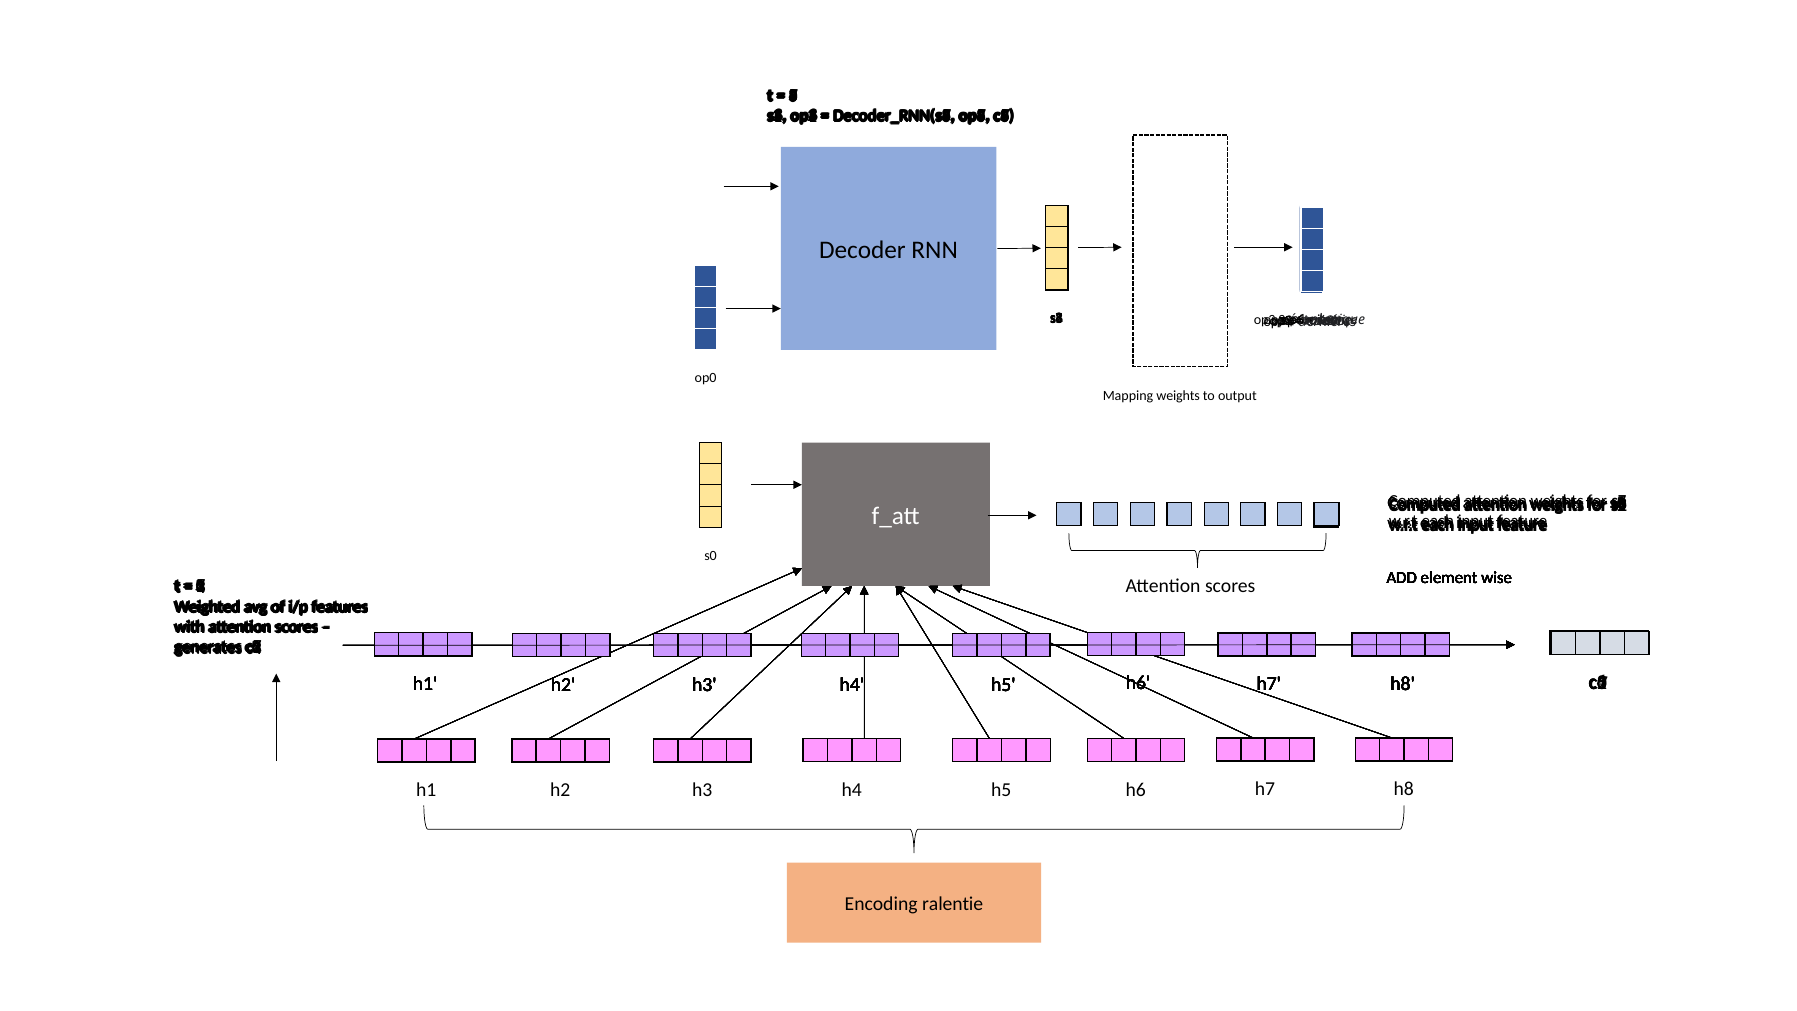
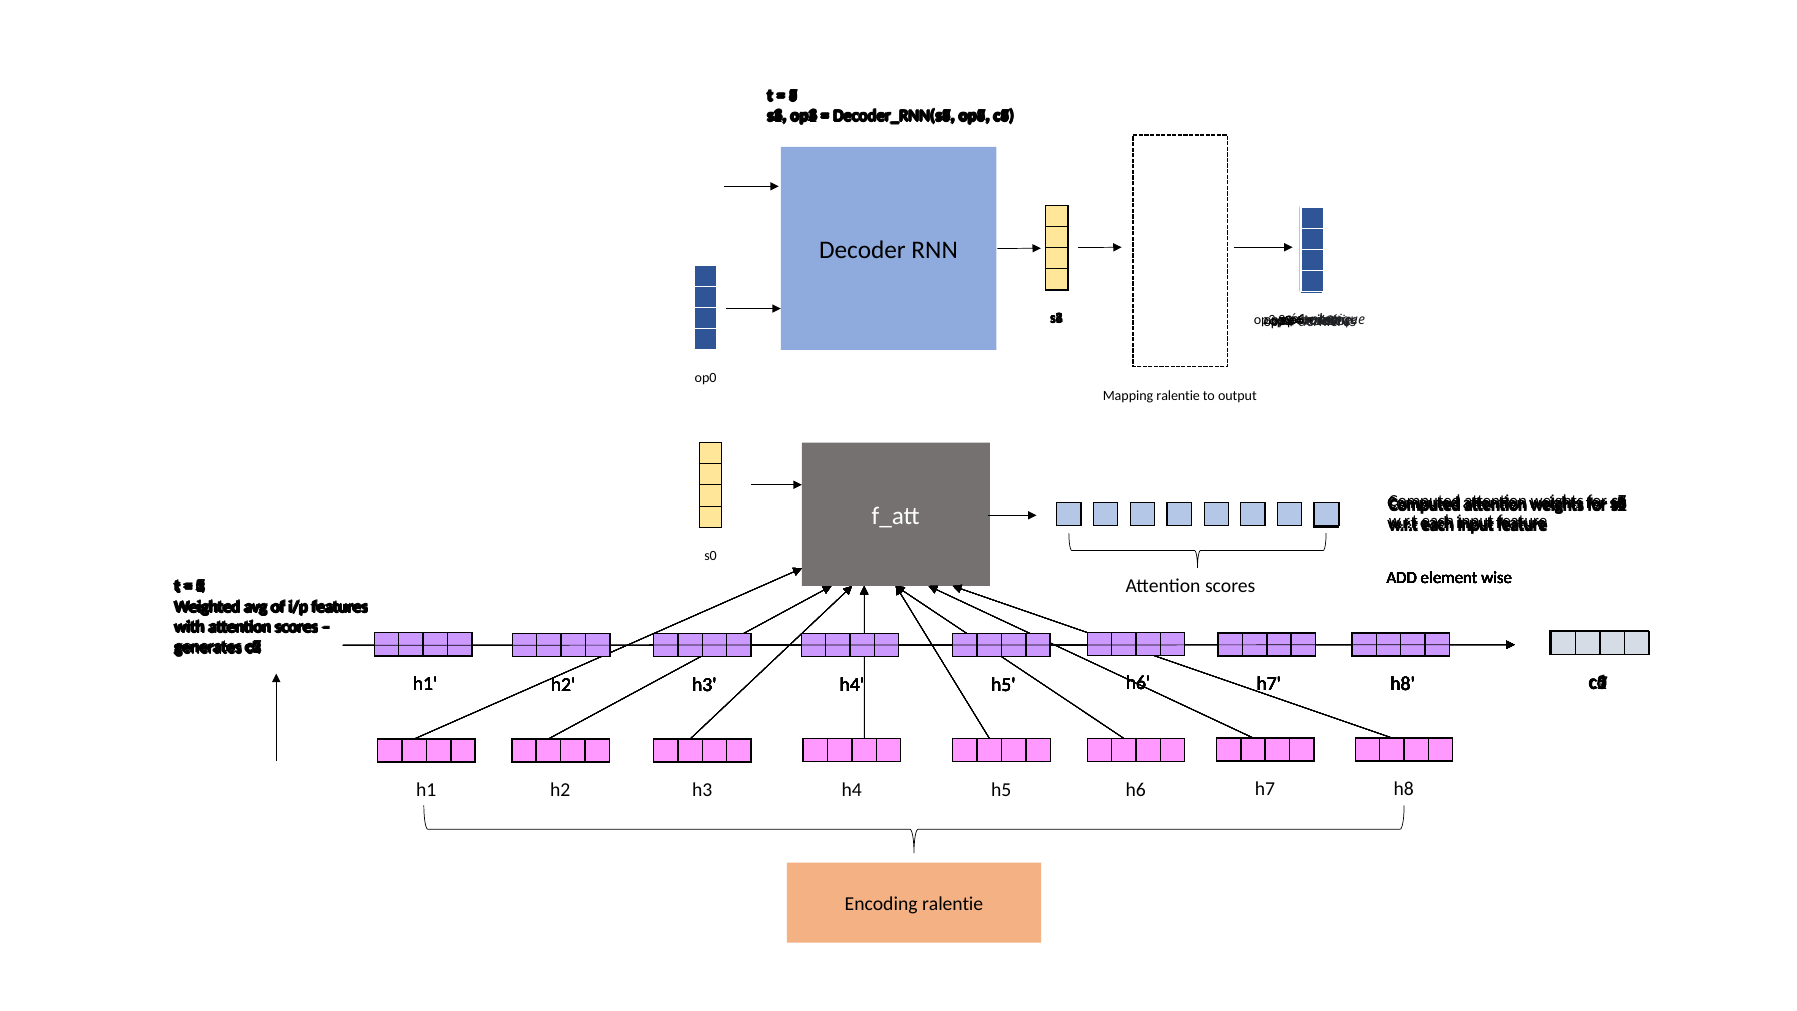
Mapping weights: weights -> ralentie (1178, 396)
